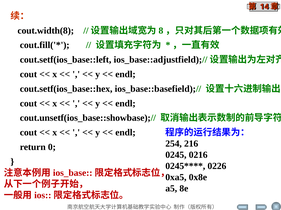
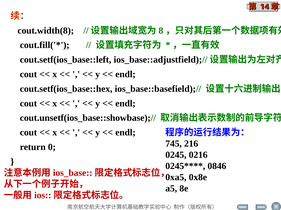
254: 254 -> 745 (174, 144)
0226: 0226 -> 0846 (217, 167)
